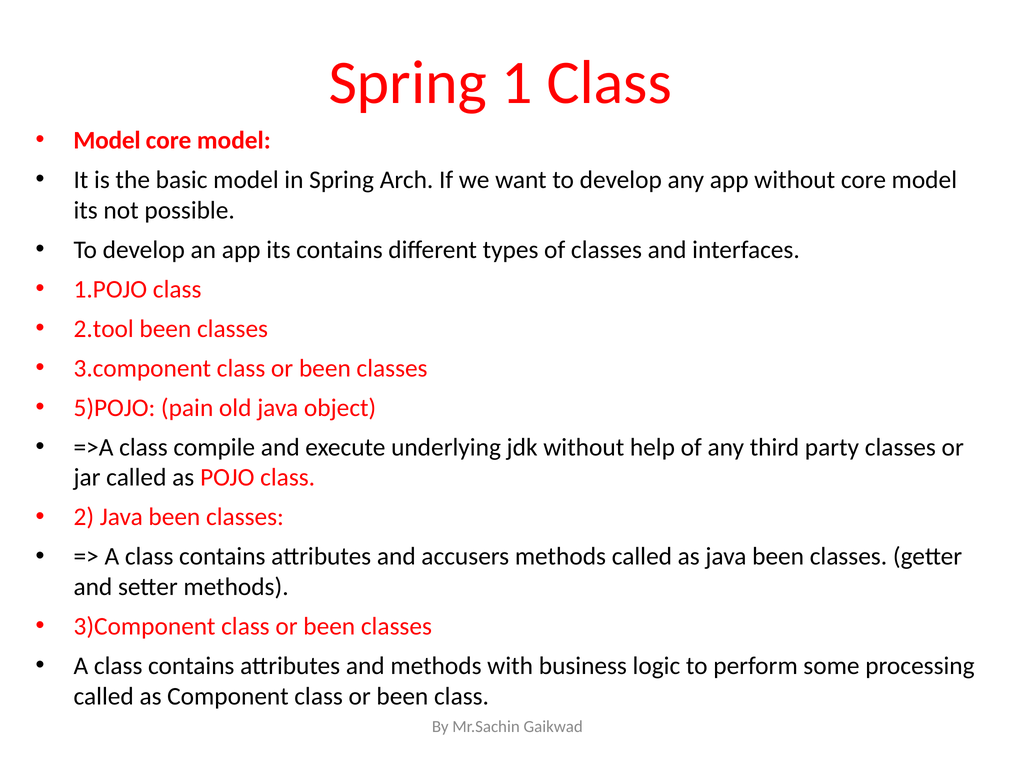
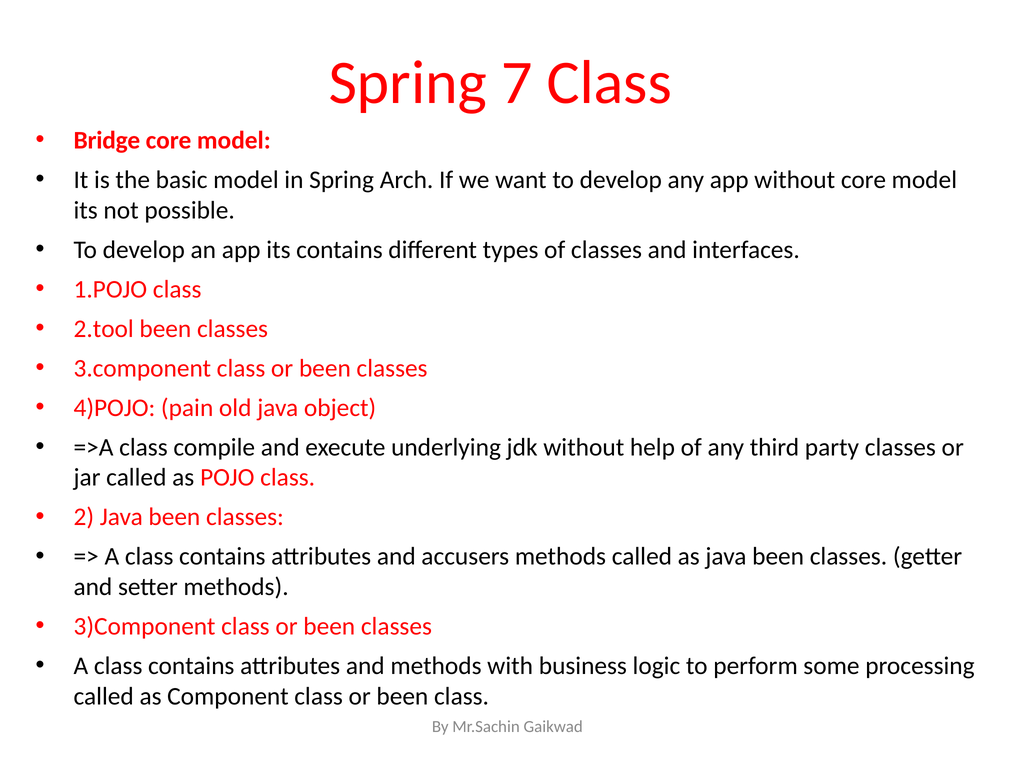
1: 1 -> 7 (517, 83)
Model: Model -> Bridge (107, 140)
5)POJO: 5)POJO -> 4)POJO (114, 408)
